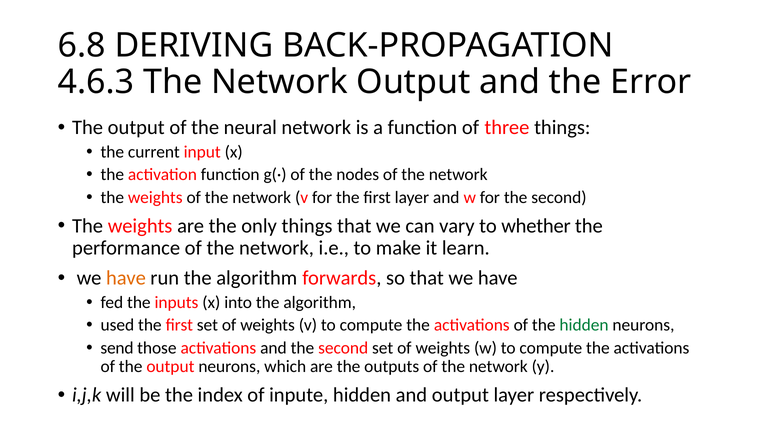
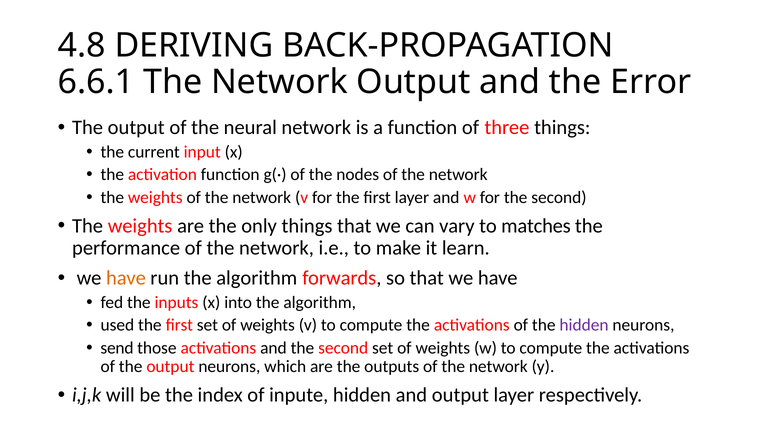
6.8: 6.8 -> 4.8 (82, 45)
4.6.3: 4.6.3 -> 6.6.1 (96, 82)
whether: whether -> matches (536, 226)
hidden colour: green -> purple (584, 325)
